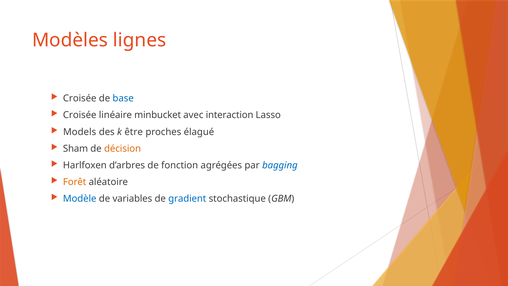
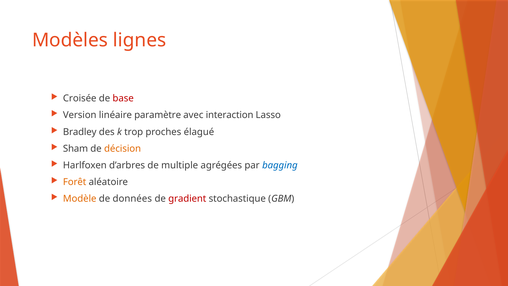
base colour: blue -> red (123, 98)
Croisée: Croisée -> Version (80, 115)
minbucket: minbucket -> paramètre (158, 115)
Models: Models -> Bradley (80, 132)
être: être -> trop (134, 132)
fonction: fonction -> multiple (180, 165)
Modèle colour: blue -> orange (80, 199)
variables: variables -> données (132, 199)
gradient colour: blue -> red (187, 199)
